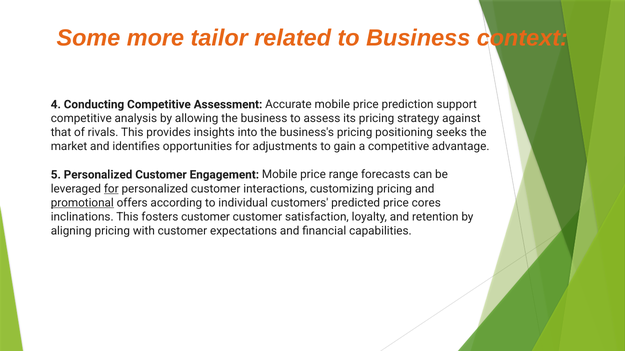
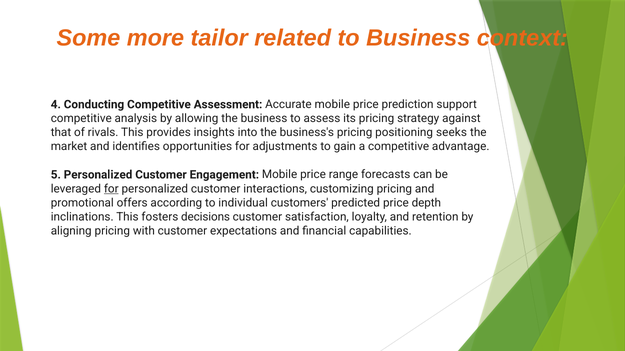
promotional underline: present -> none (82, 203)
cores: cores -> depth (426, 203)
fosters customer: customer -> decisions (206, 217)
